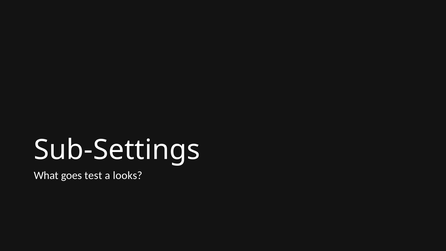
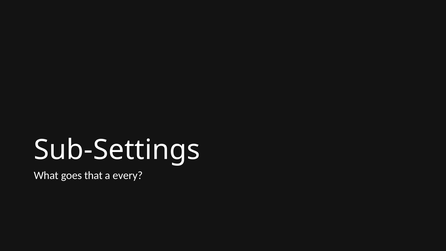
test: test -> that (93, 176)
looks: looks -> every (128, 176)
